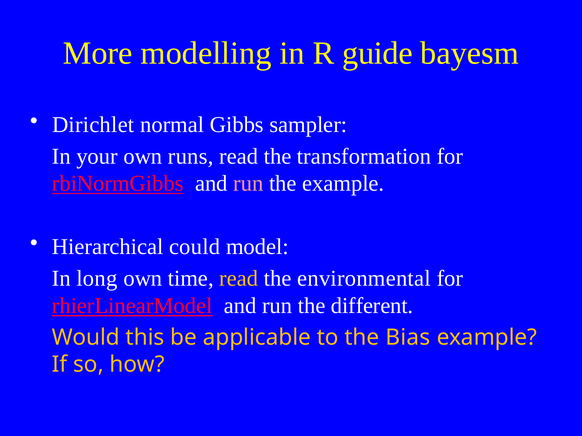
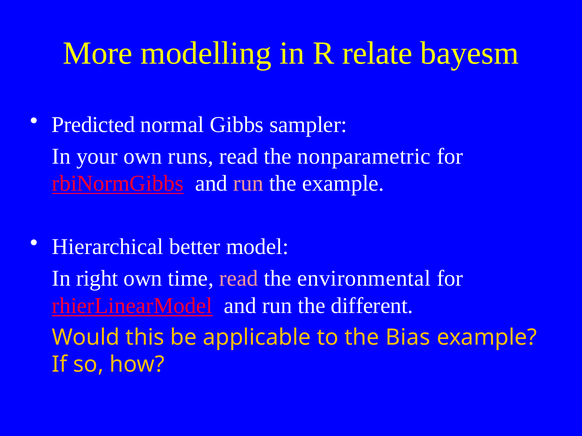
guide: guide -> relate (377, 53)
Dirichlet: Dirichlet -> Predicted (93, 125)
transformation: transformation -> nonparametric (364, 157)
could: could -> better (195, 247)
long: long -> right (97, 279)
read colour: yellow -> pink (239, 279)
